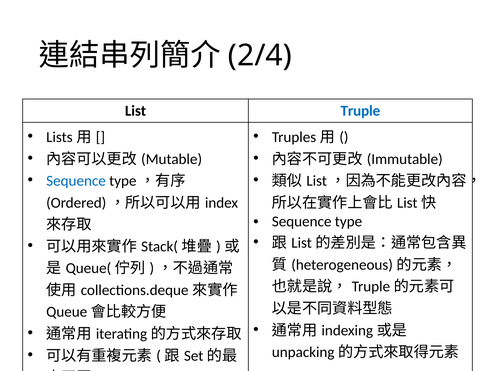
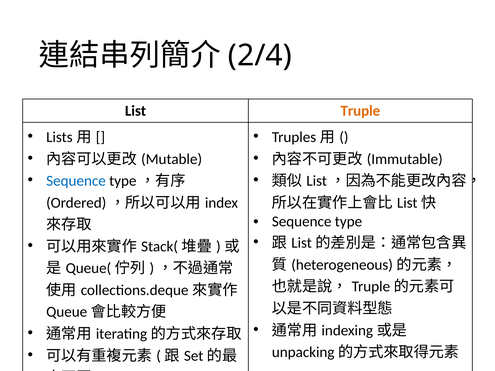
Truple colour: blue -> orange (360, 111)
